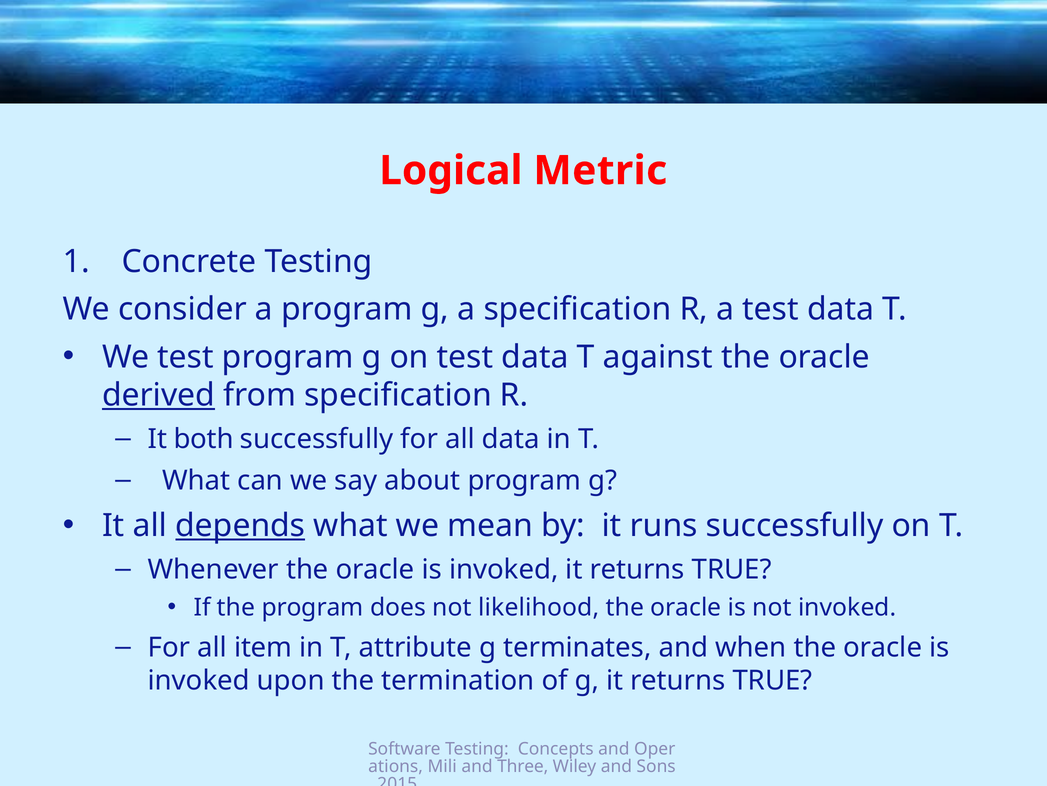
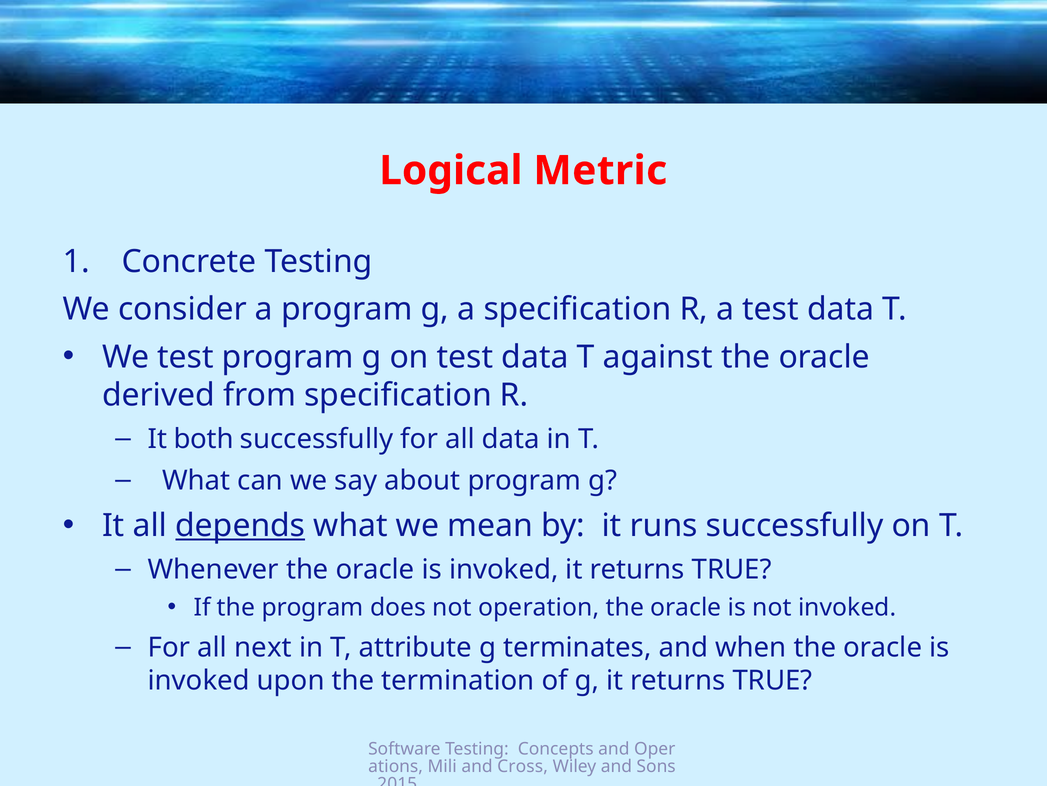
derived underline: present -> none (159, 395)
likelihood: likelihood -> operation (539, 607)
item: item -> next (263, 647)
Three: Three -> Cross (523, 766)
